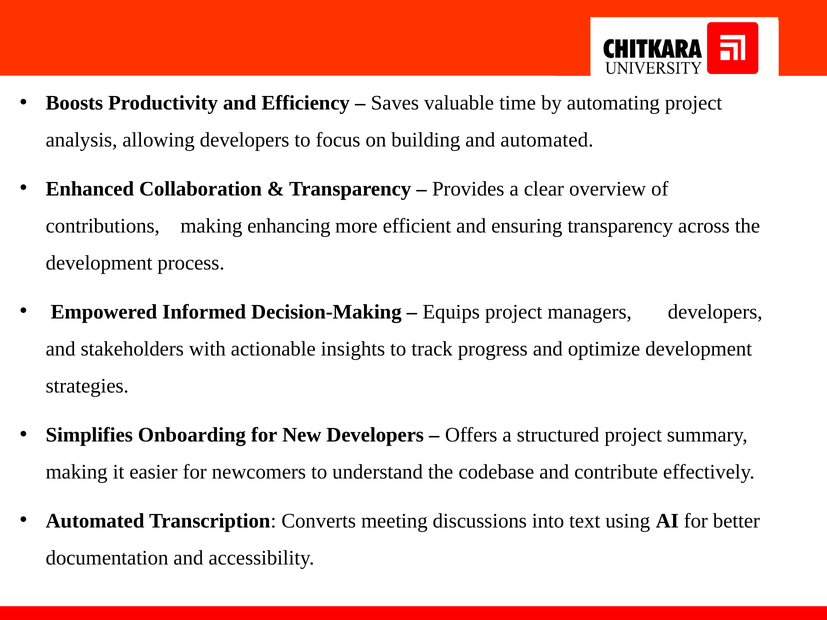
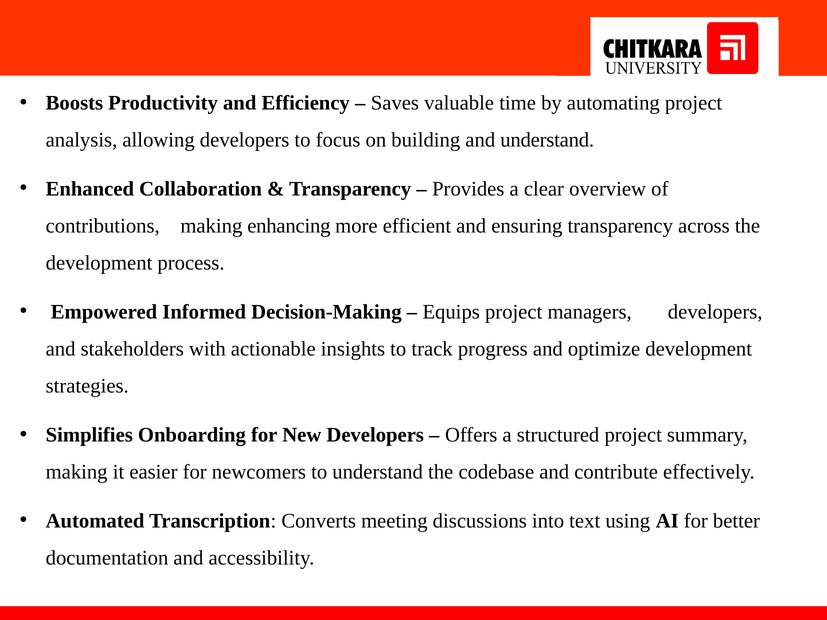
and automated: automated -> understand (547, 140)
